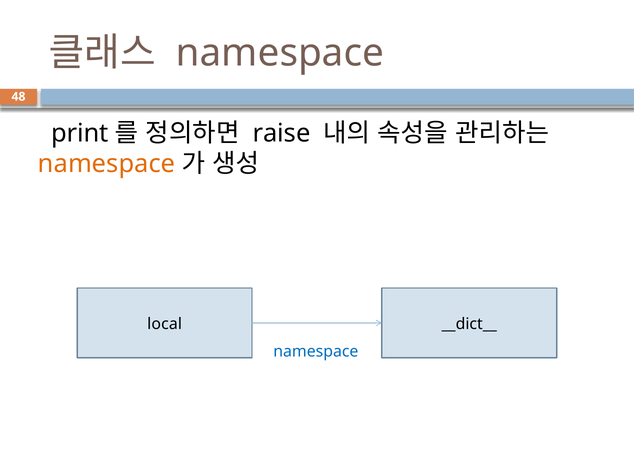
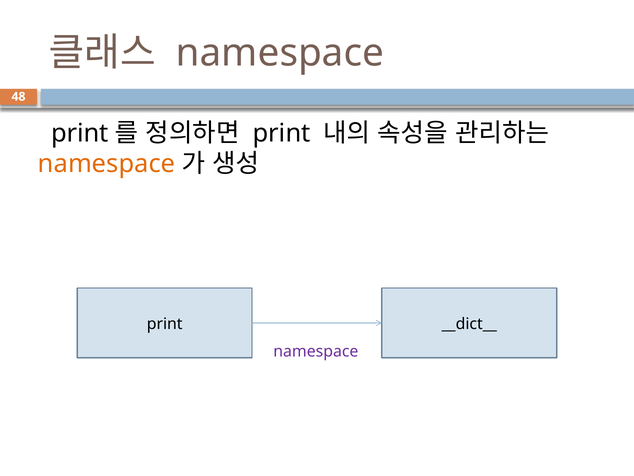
raise: raise -> print (282, 133)
local: local -> print (165, 324)
namespace colour: blue -> purple (316, 351)
